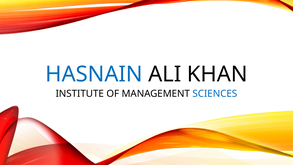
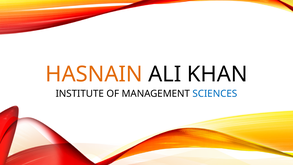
HASNAIN colour: blue -> orange (94, 74)
